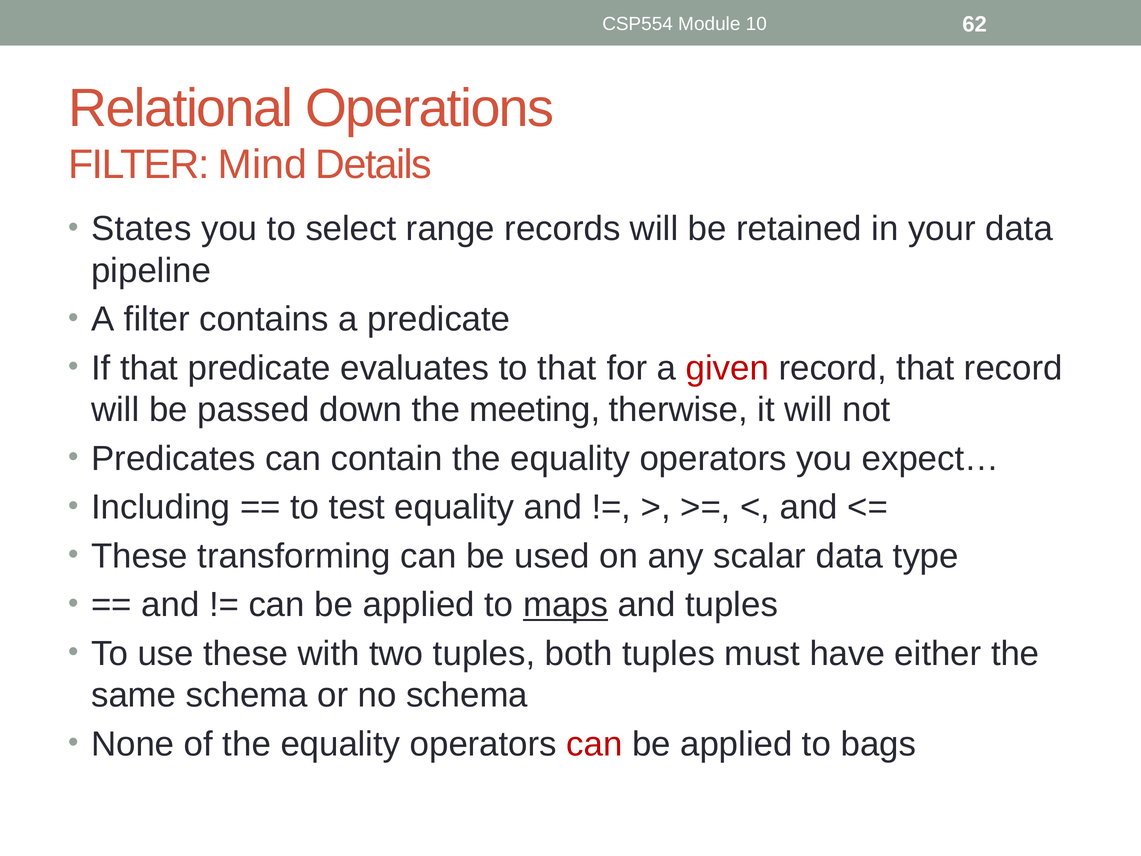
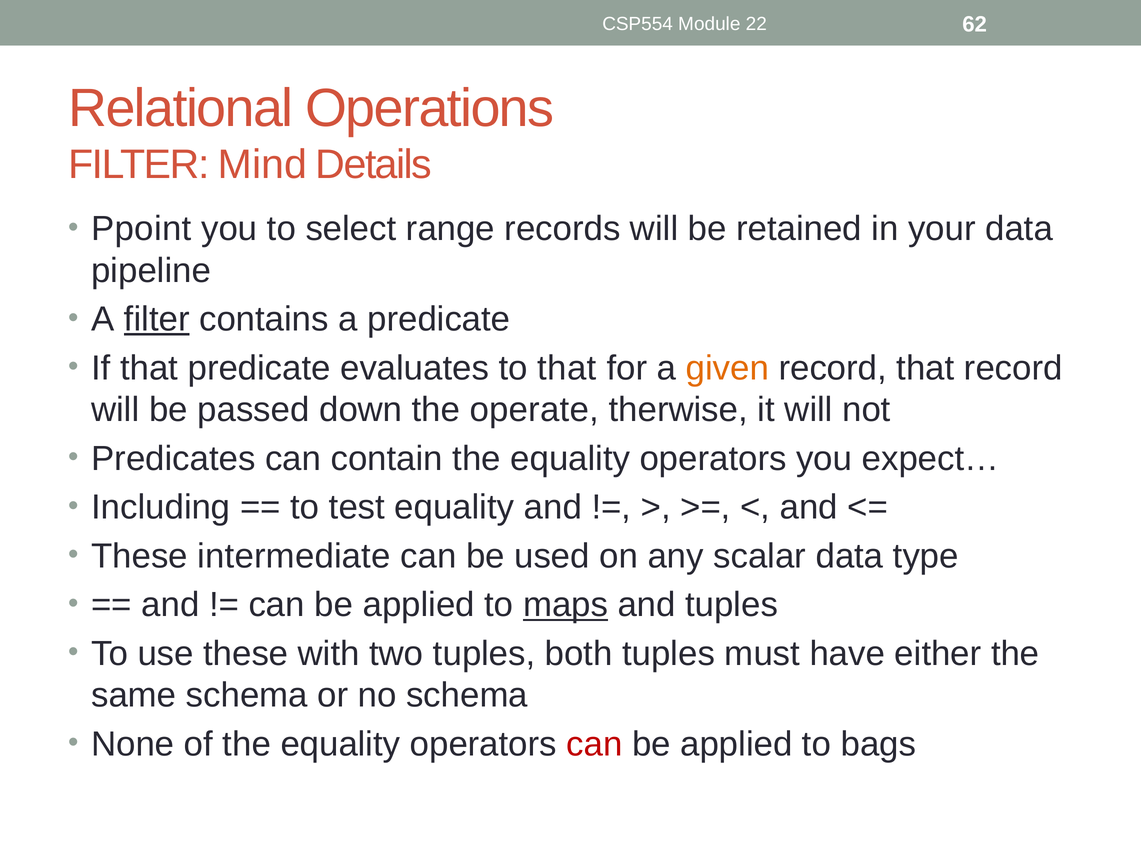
10: 10 -> 22 (756, 24)
States: States -> Ppoint (141, 229)
filter underline: none -> present (157, 319)
given colour: red -> orange (728, 368)
meeting: meeting -> operate (534, 410)
transforming: transforming -> intermediate (294, 556)
